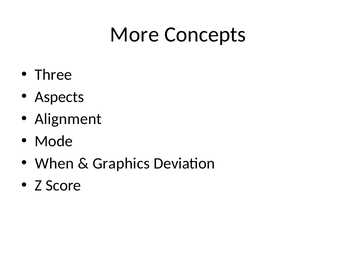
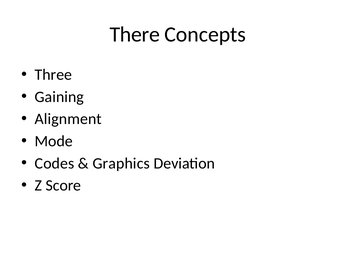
More: More -> There (135, 34)
Aspects: Aspects -> Gaining (59, 97)
When: When -> Codes (54, 163)
